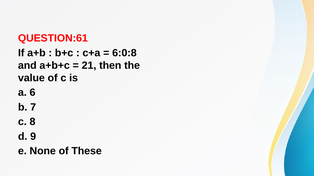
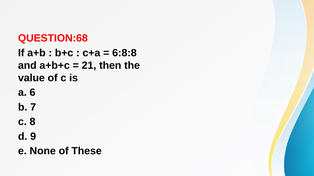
QUESTION:61: QUESTION:61 -> QUESTION:68 (53, 38)
6:0:8: 6:0:8 -> 6:8:8 (124, 53)
